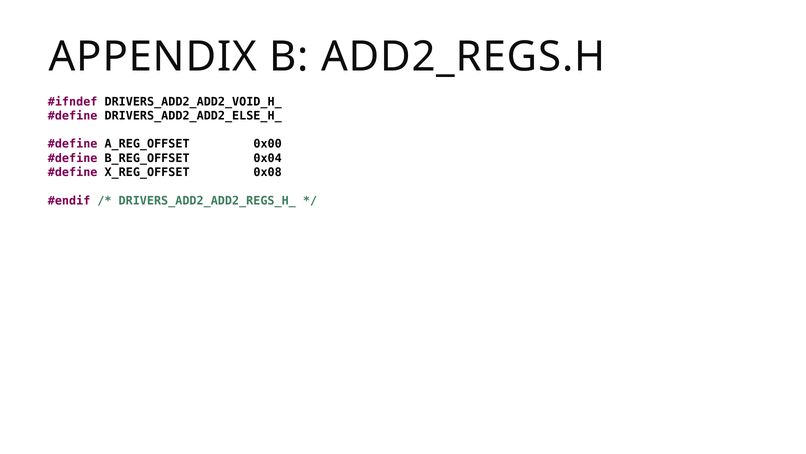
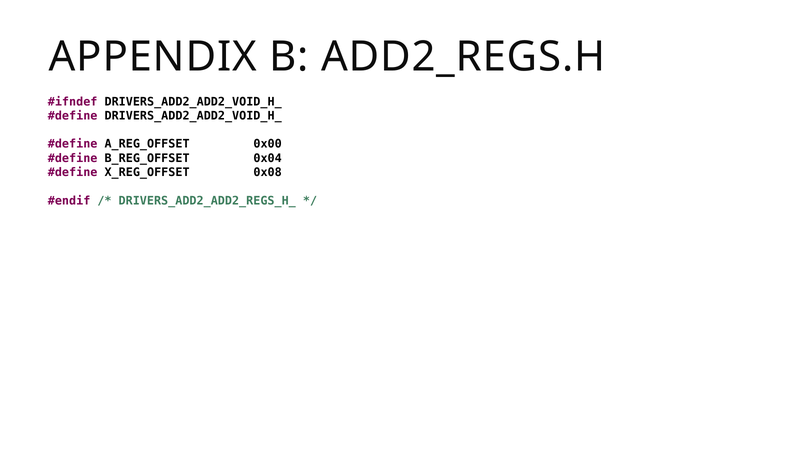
DRIVERS_ADD2_ADD2_ELSE_H_: DRIVERS_ADD2_ADD2_ELSE_H_ -> DRIVERS_ADD2_ADD2_VOID_H_ (193, 116)
